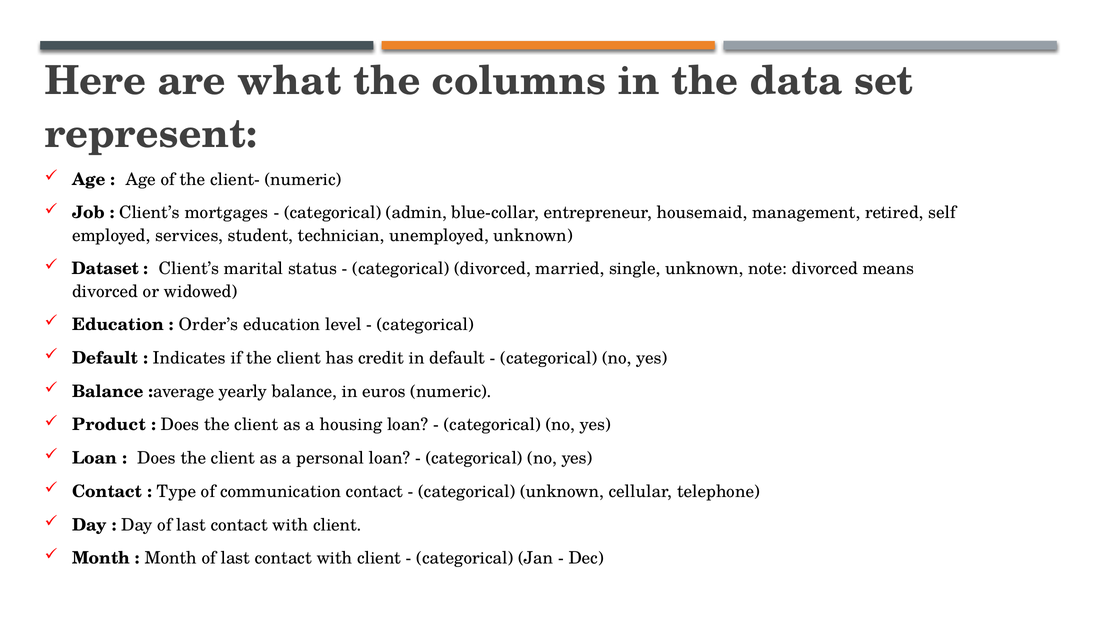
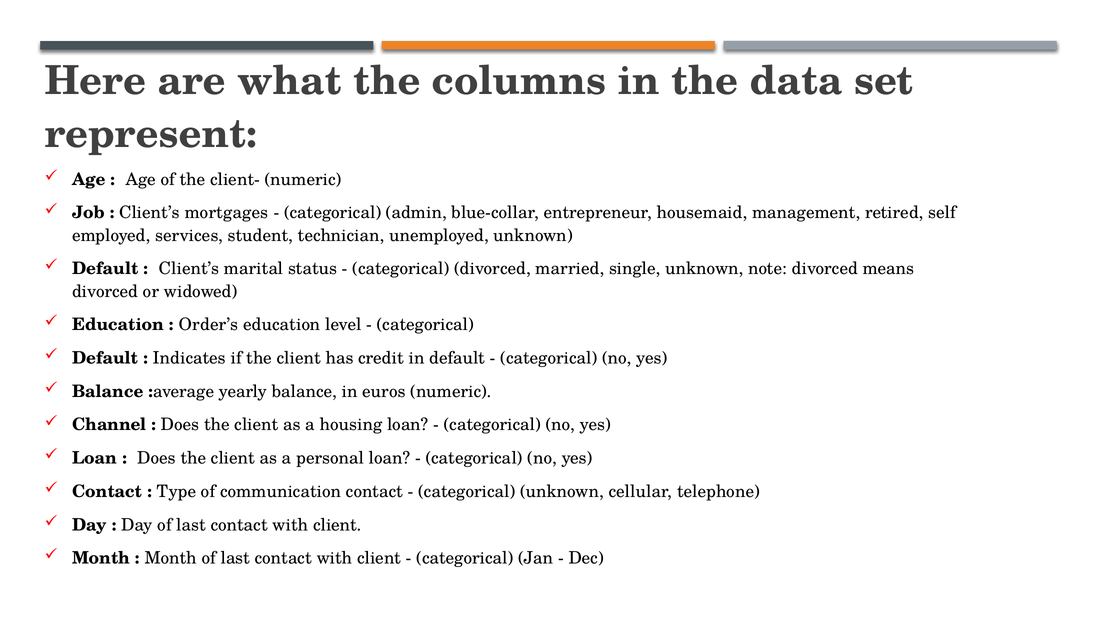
Dataset: Dataset -> Default (105, 269)
Product: Product -> Channel (109, 425)
